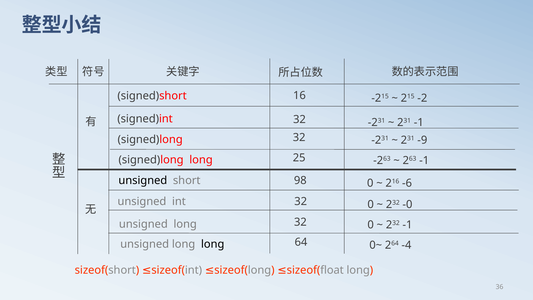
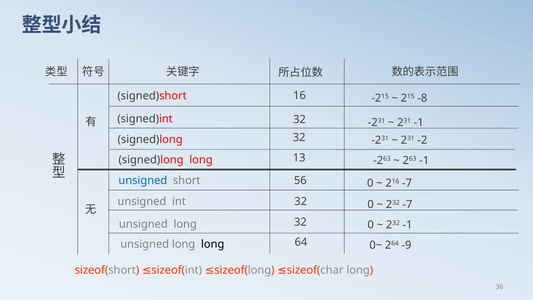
-2: -2 -> -8 (422, 98)
-9: -9 -> -2 (422, 140)
25: 25 -> 13 (299, 158)
unsigned colour: black -> blue (143, 181)
98: 98 -> 56 (300, 180)
216 -6: -6 -> -7 (407, 183)
232 -0: -0 -> -7 (407, 204)
-4: -4 -> -9 (406, 245)
float: float -> char (332, 270)
